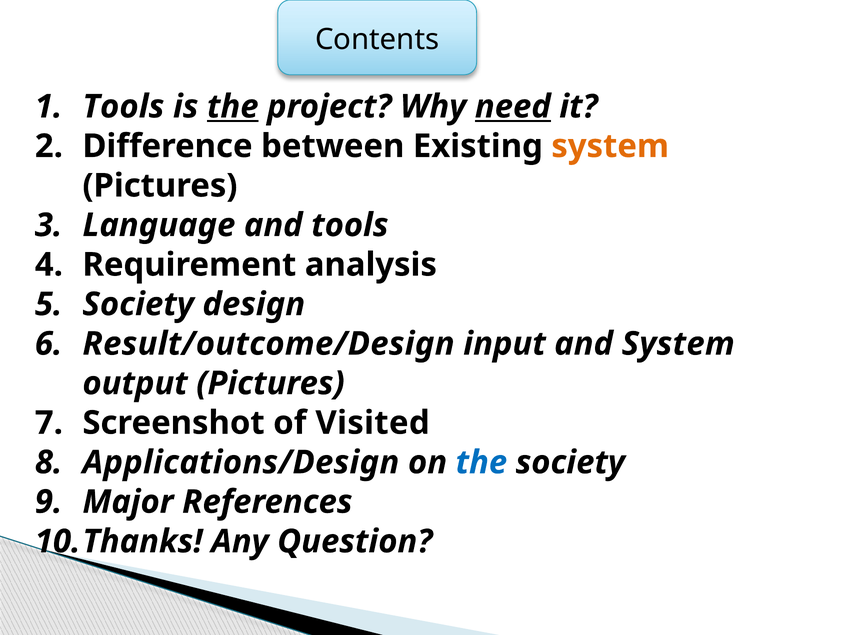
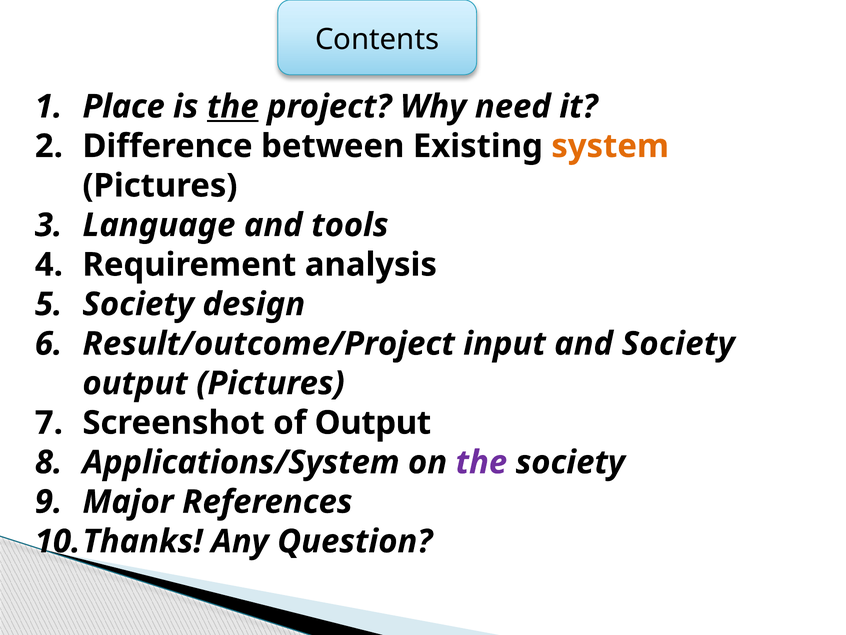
Tools: Tools -> Place (124, 107)
need underline: present -> none (513, 107)
Result/outcome/Design: Result/outcome/Design -> Result/outcome/Project (269, 344)
and System: System -> Society (678, 344)
of Visited: Visited -> Output (373, 423)
Applications/Design: Applications/Design -> Applications/System (241, 462)
the colour: blue -> purple (481, 462)
